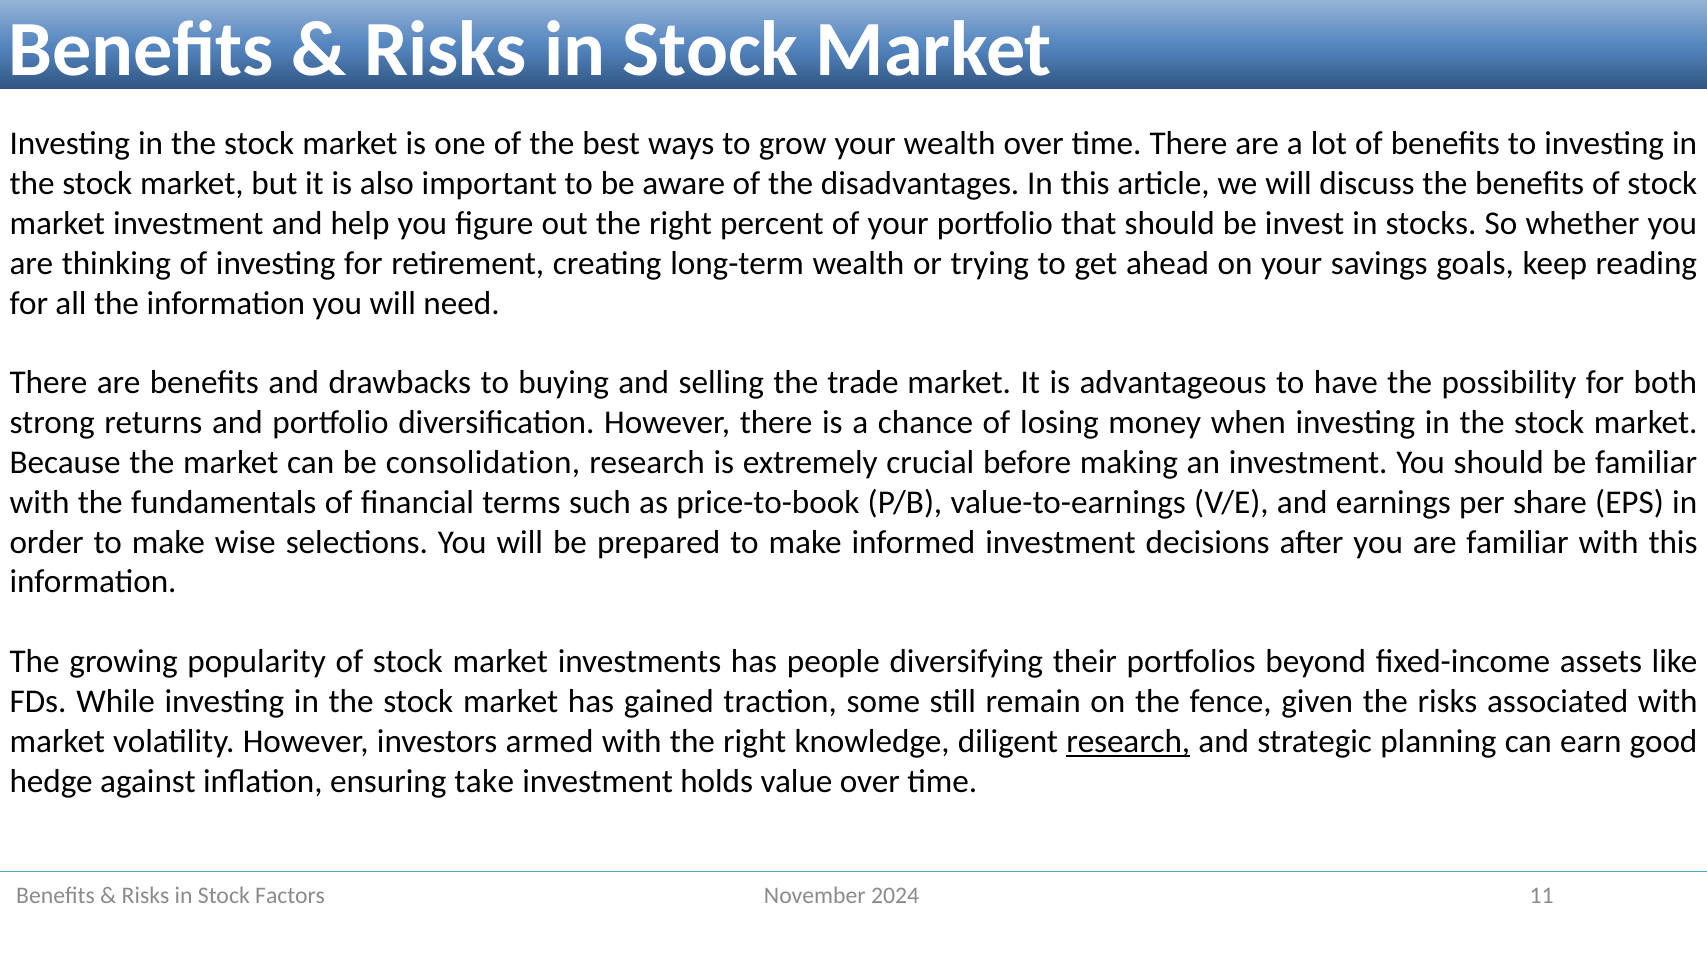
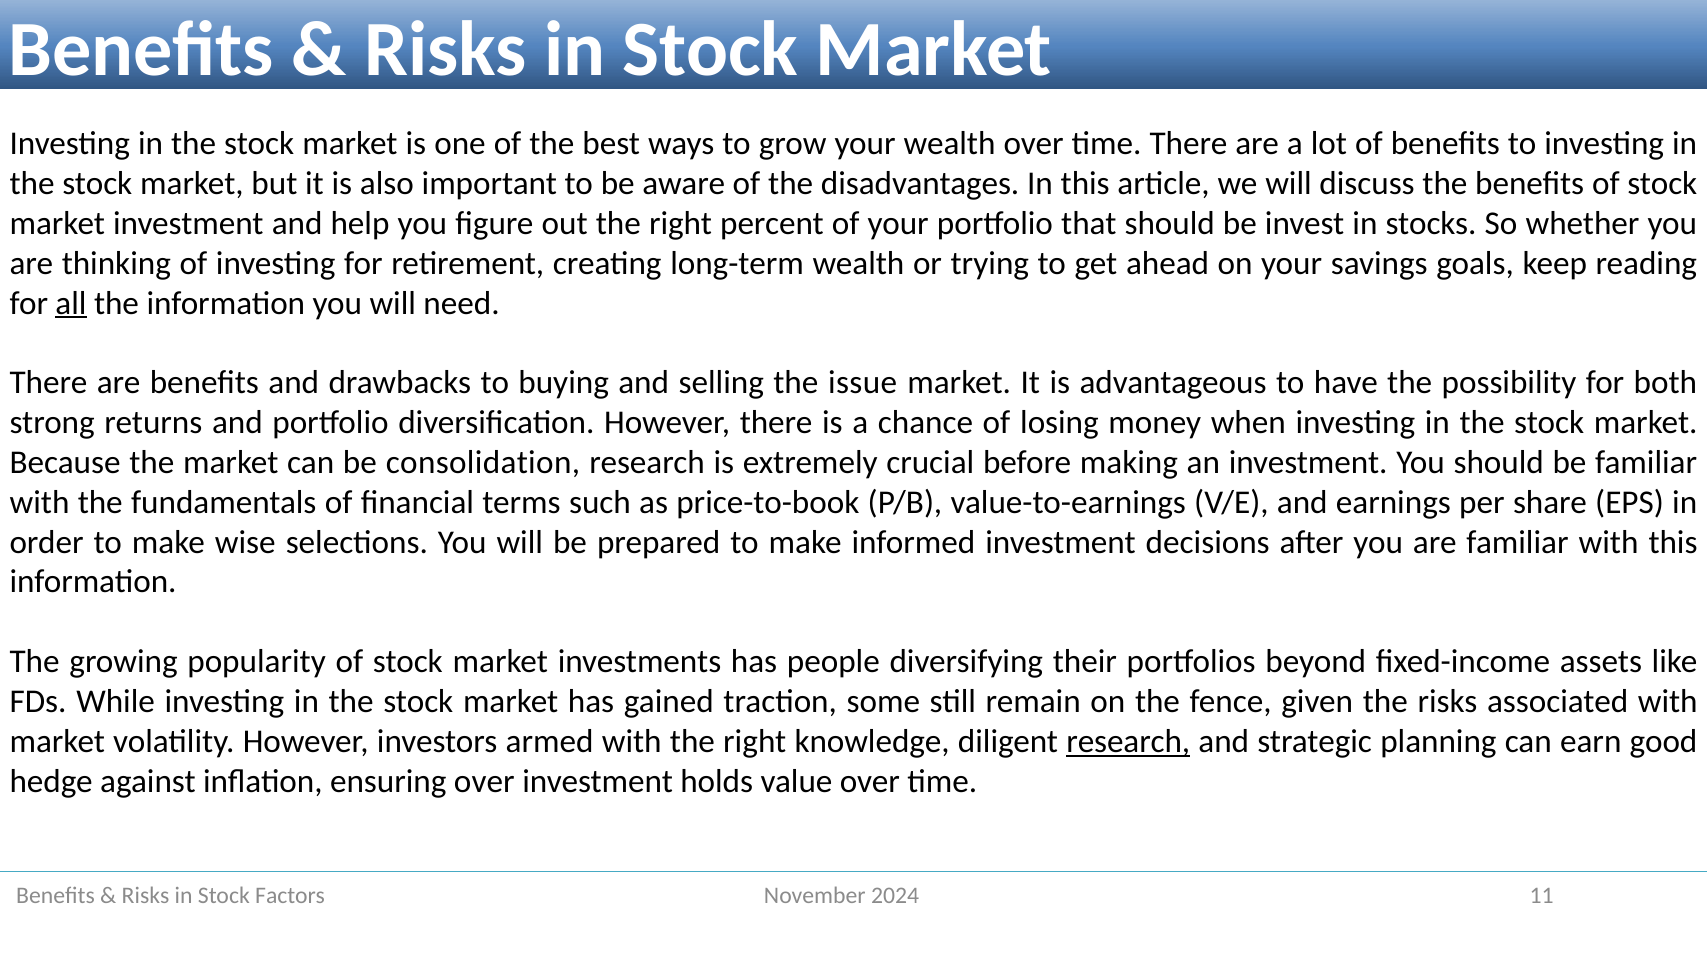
all underline: none -> present (71, 303)
trade: trade -> issue (863, 383)
ensuring take: take -> over (484, 781)
